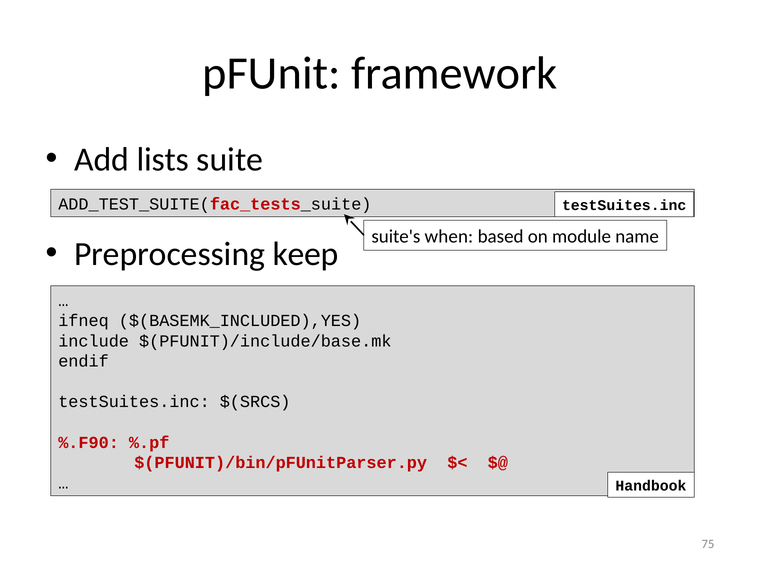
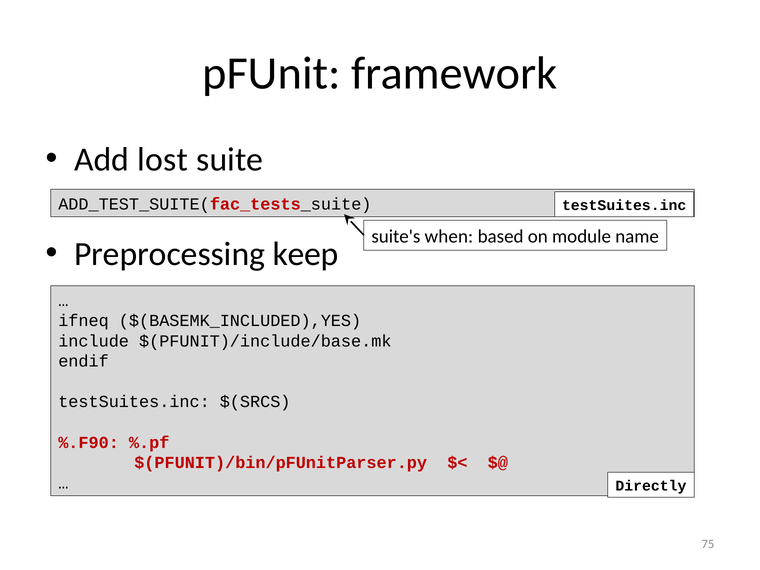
lists: lists -> lost (163, 159)
Handbook: Handbook -> Directly (651, 486)
